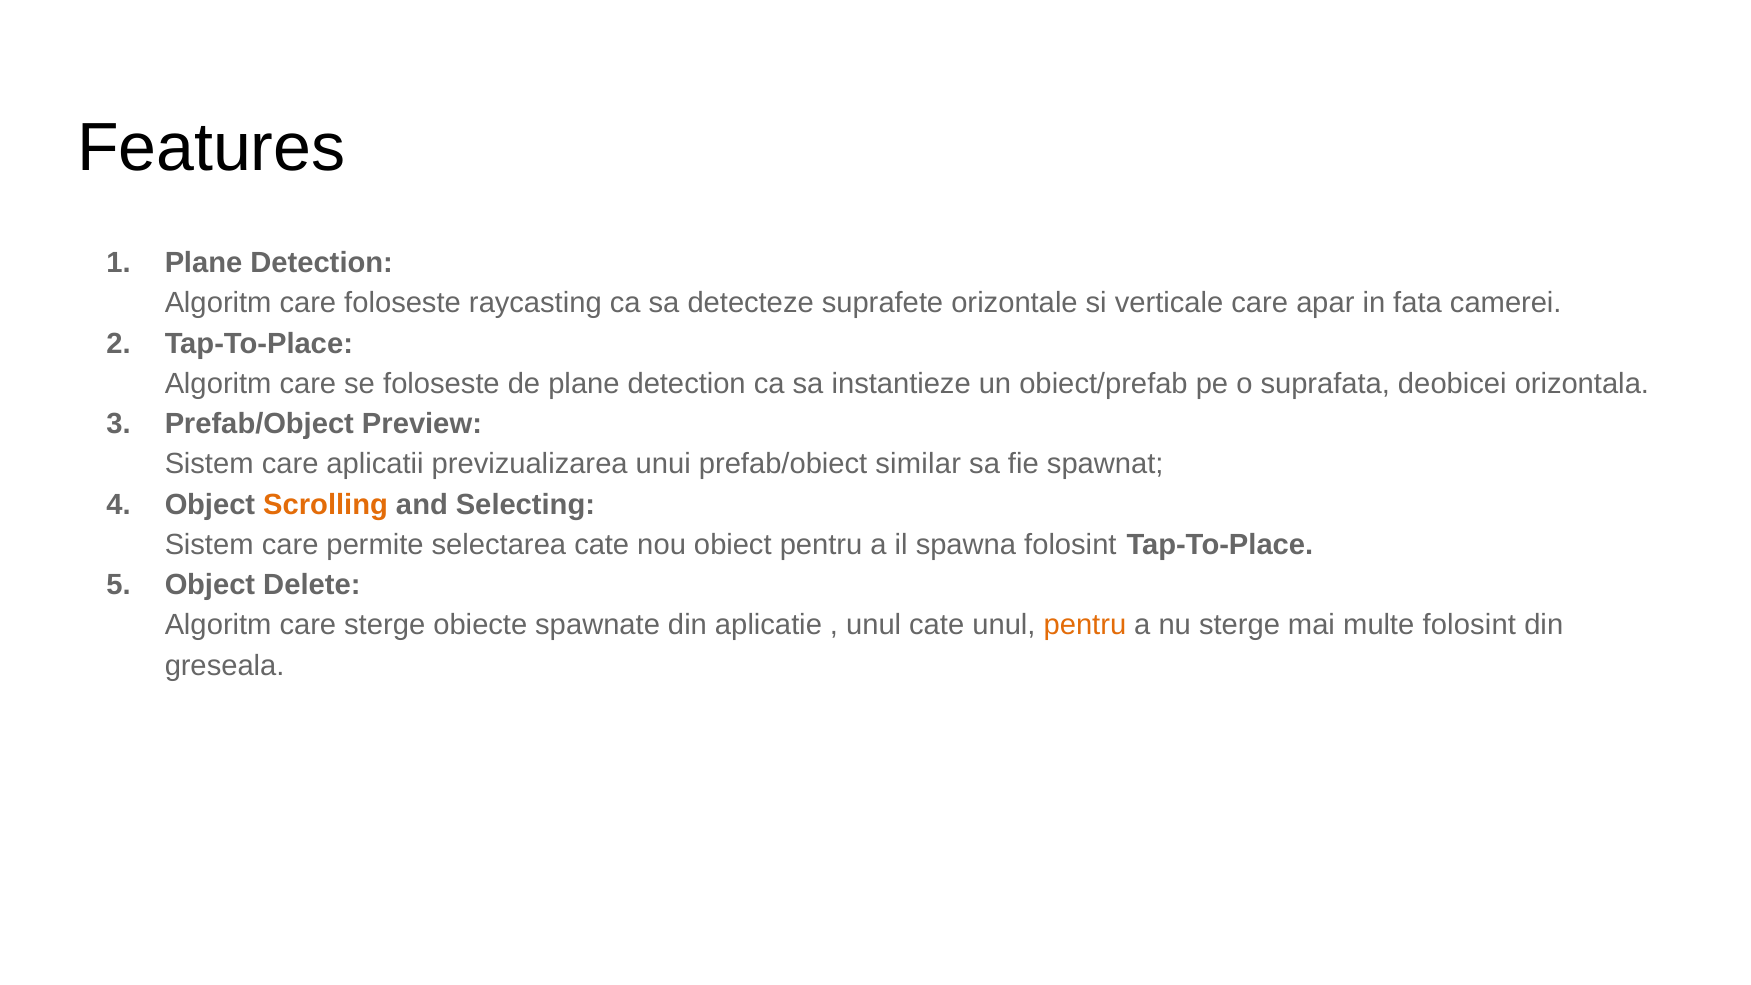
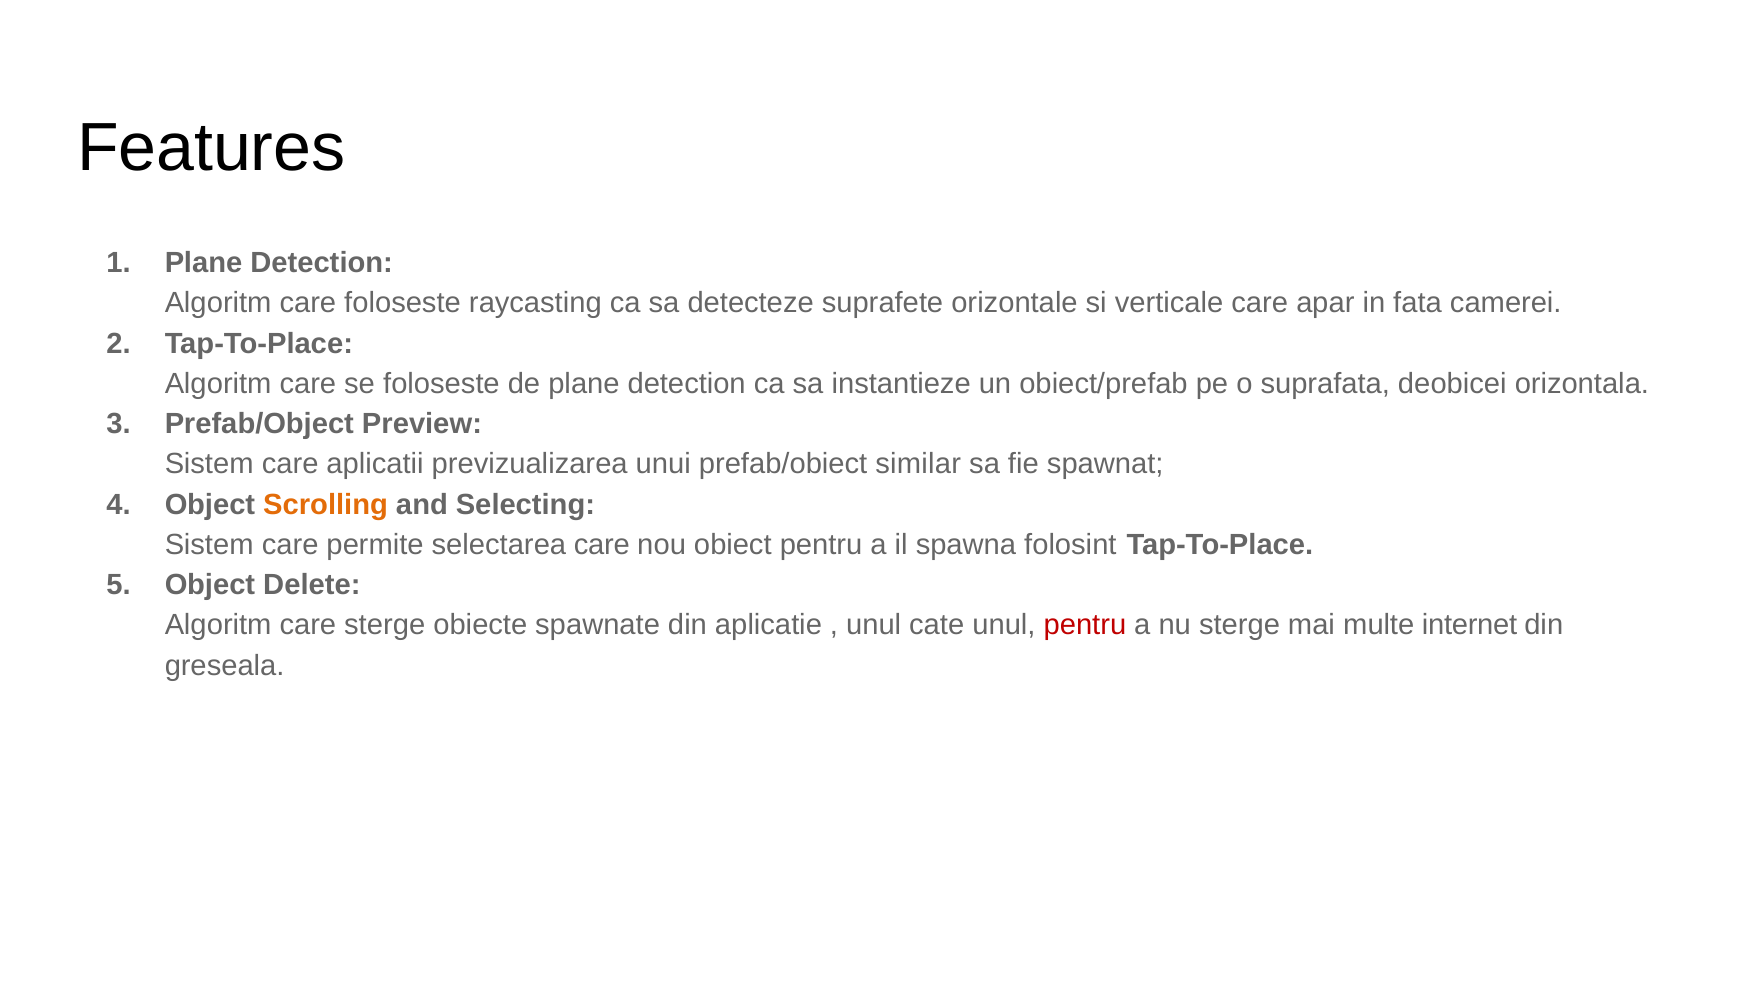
selectarea cate: cate -> care (602, 545)
pentru colour: orange -> red (1085, 625)
multe folosint: folosint -> internet (1470, 625)
